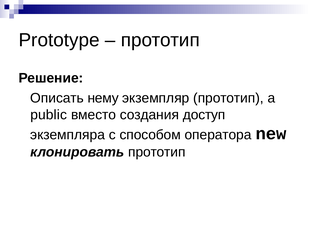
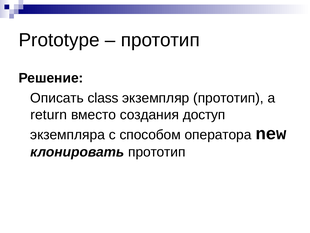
нему: нему -> class (103, 98)
public: public -> return (49, 114)
